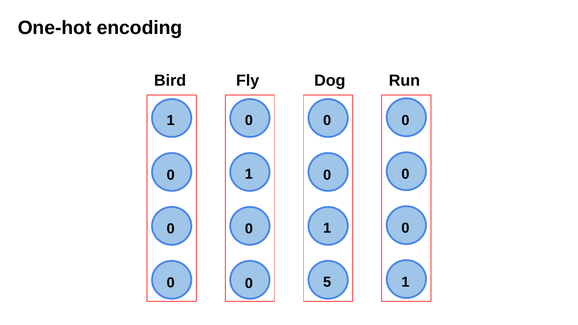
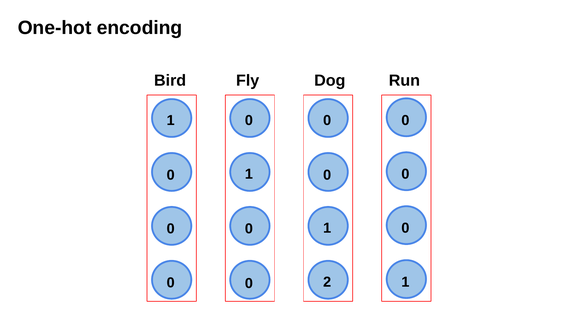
5: 5 -> 2 (327, 282)
